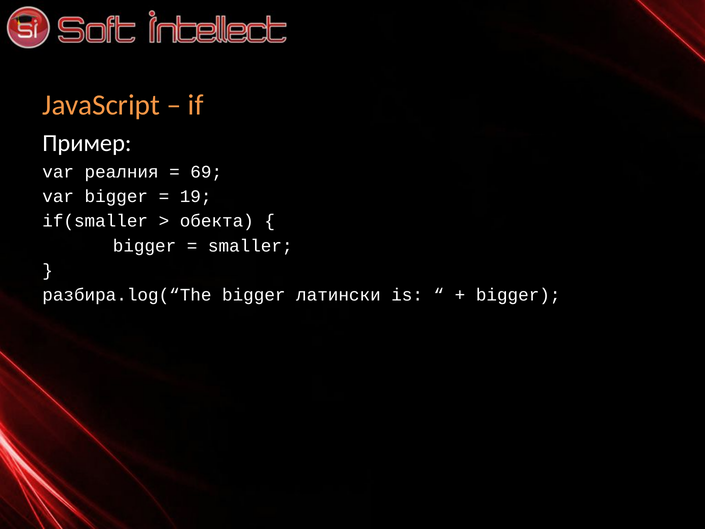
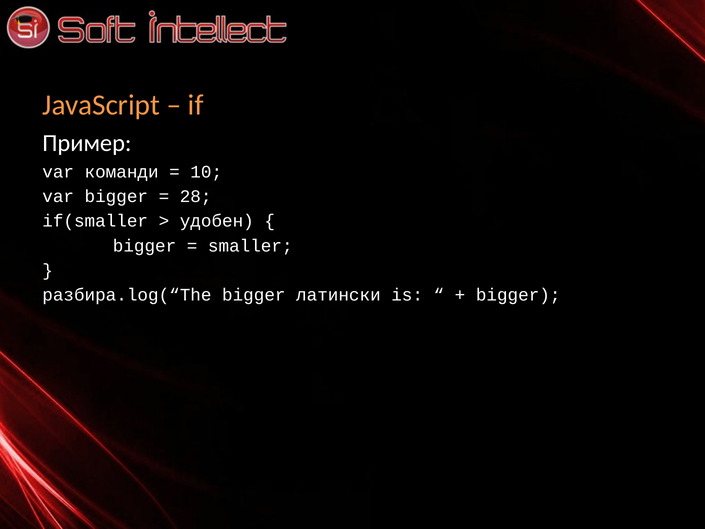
реалния: реалния -> команди (122, 172)
69: 69 -> 10 (206, 172)
19: 19 -> 28 (196, 196)
обекта: обекта -> удобен (217, 221)
